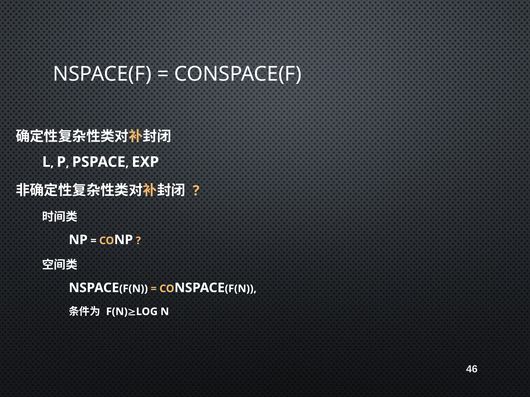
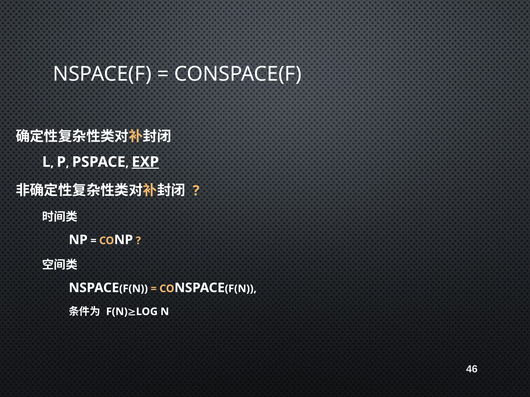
EXP underline: none -> present (145, 162)
